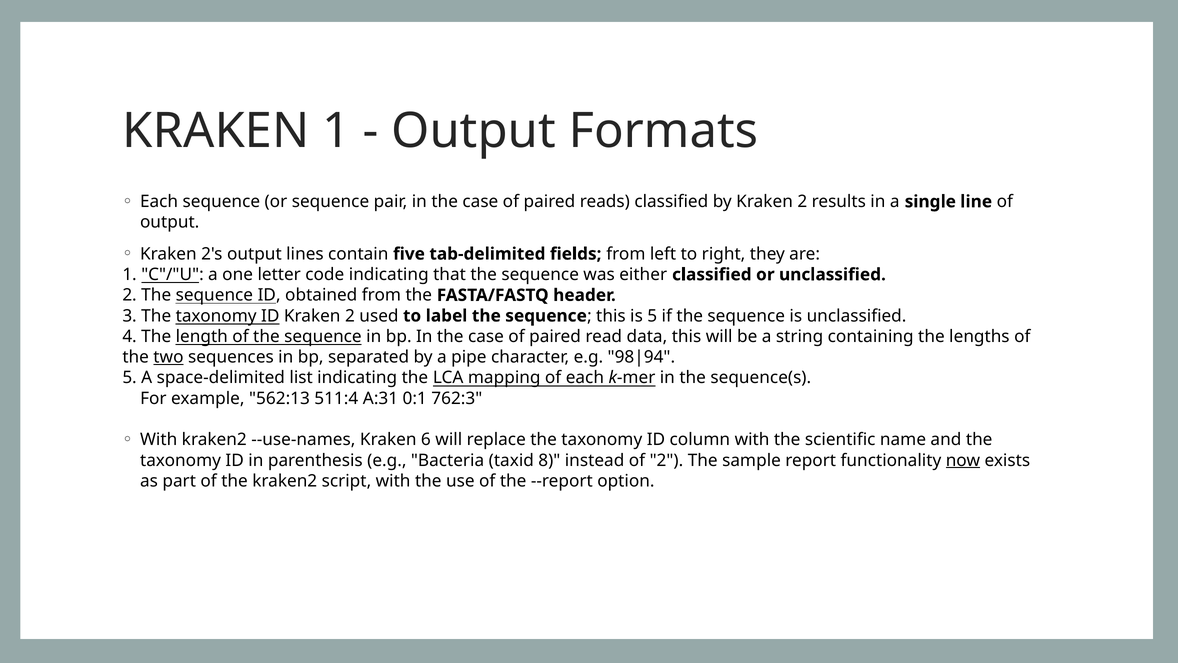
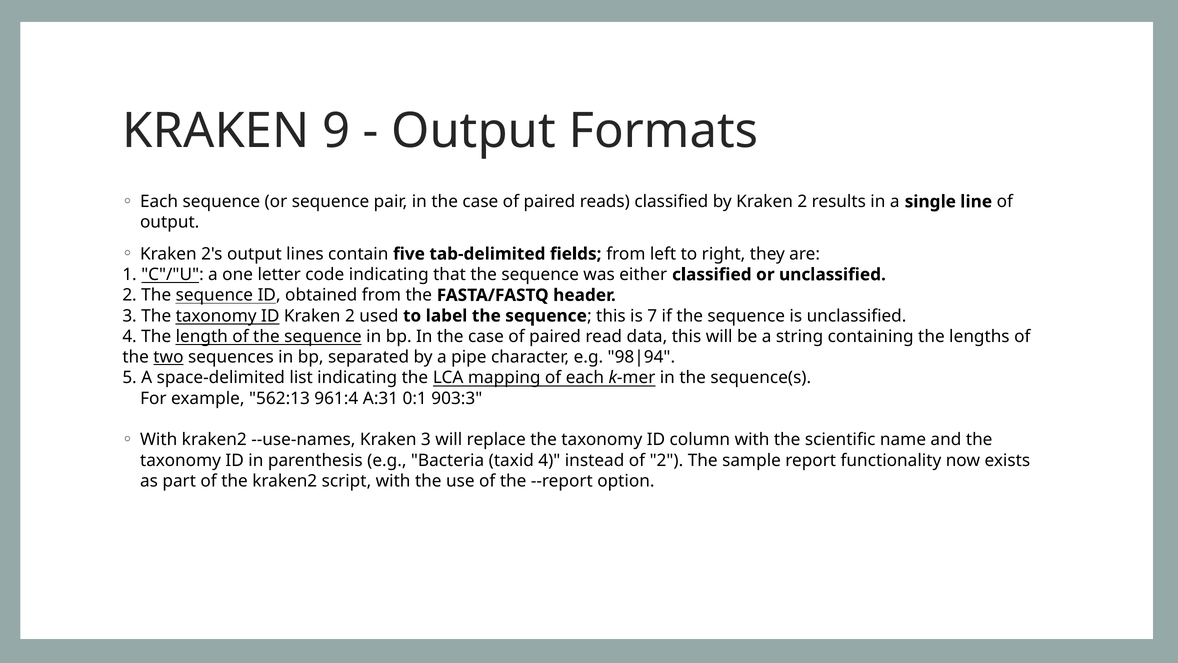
KRAKEN 1: 1 -> 9 (336, 131)
is 5: 5 -> 7 (652, 316)
511:4: 511:4 -> 961:4 (336, 398)
762:3: 762:3 -> 903:3 (457, 398)
Kraken 6: 6 -> 3 (426, 439)
taxid 8: 8 -> 4 (549, 460)
now underline: present -> none (963, 460)
